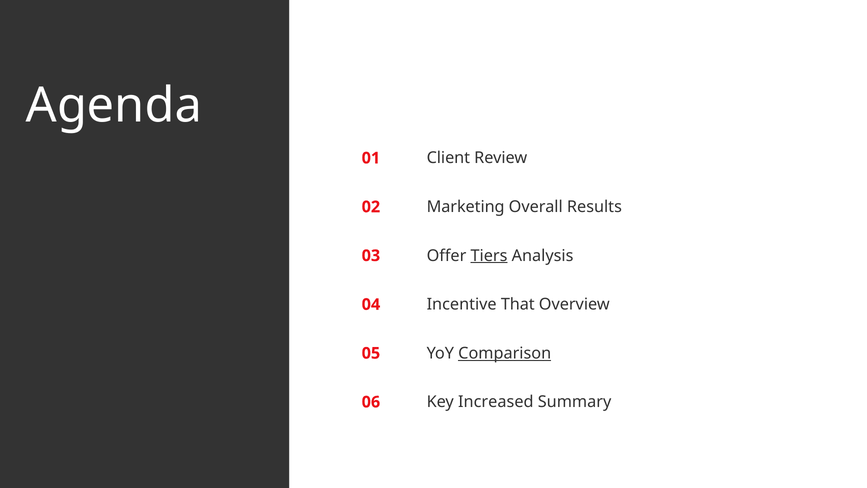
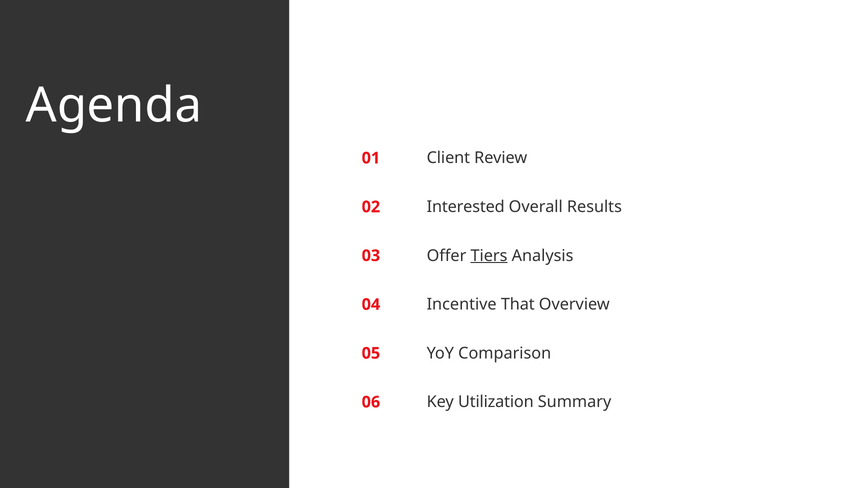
Marketing: Marketing -> Interested (466, 207)
Comparison underline: present -> none (505, 353)
Increased: Increased -> Utilization (496, 402)
